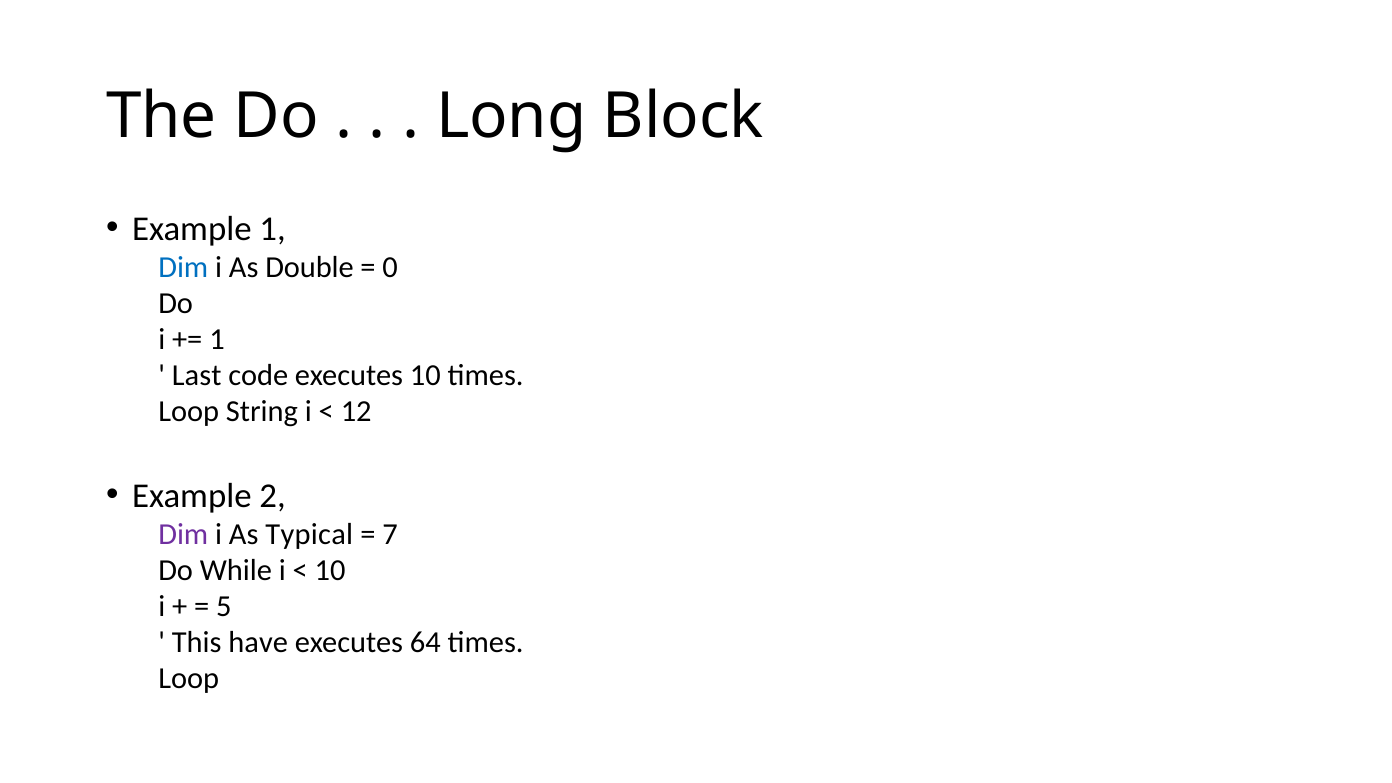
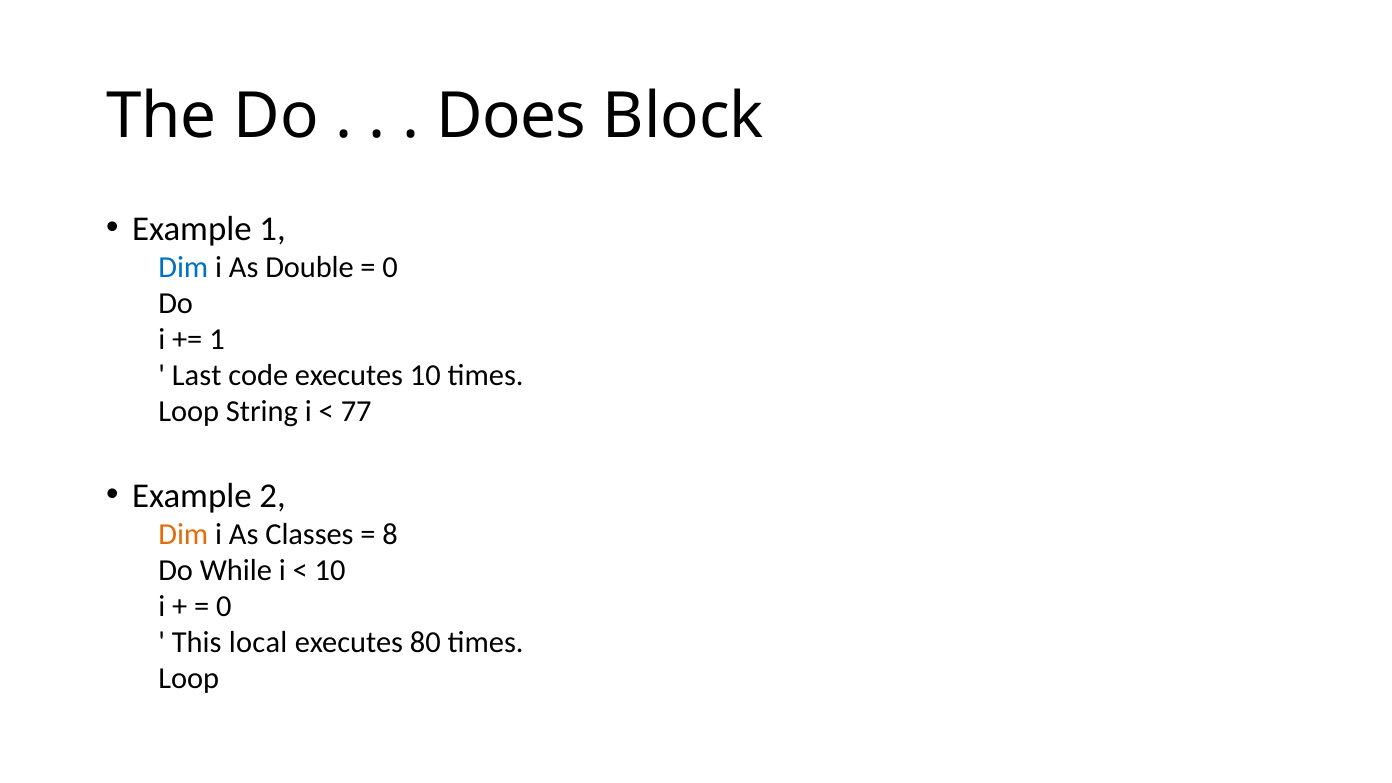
Long: Long -> Does (511, 117)
12: 12 -> 77 (356, 412)
Dim colour: purple -> orange (183, 534)
Typical: Typical -> Classes (309, 534)
7: 7 -> 8 (390, 534)
5: 5 -> 0 (224, 606)
have: have -> local (258, 643)
64: 64 -> 80 (425, 643)
